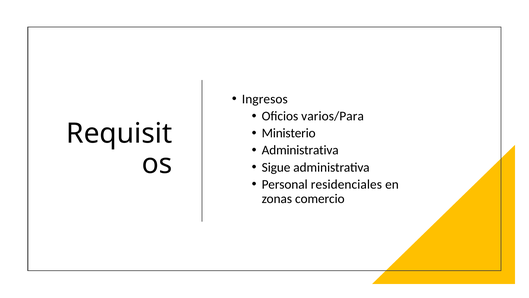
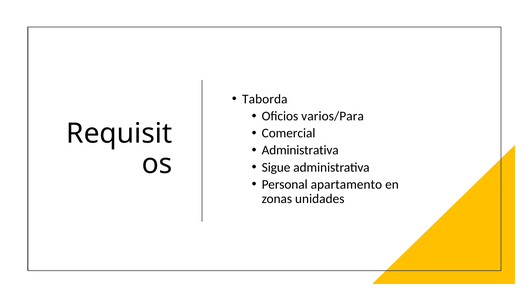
Ingresos: Ingresos -> Taborda (265, 99)
Ministerio: Ministerio -> Comercial (289, 133)
residenciales: residenciales -> apartamento (346, 184)
comercio: comercio -> unidades (320, 198)
